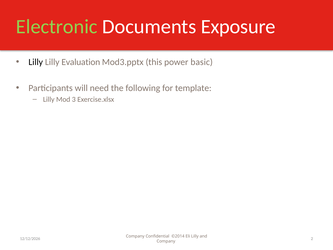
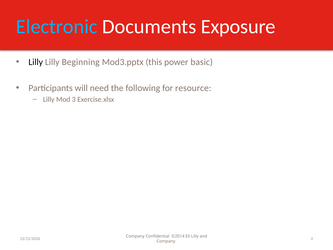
Electronic colour: light green -> light blue (57, 27)
Evaluation: Evaluation -> Beginning (81, 62)
template: template -> resource (193, 88)
